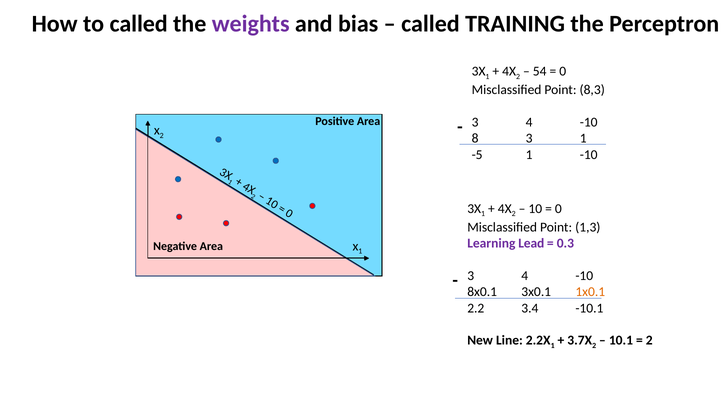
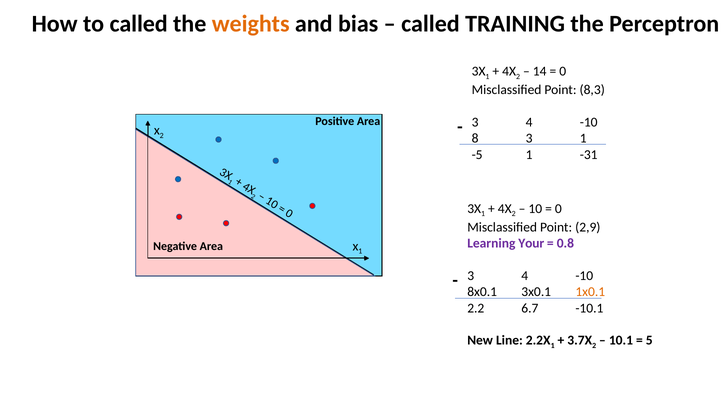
weights colour: purple -> orange (251, 24)
54: 54 -> 14 (540, 71)
1 -10: -10 -> -31 (589, 155)
1,3: 1,3 -> 2,9 (588, 227)
Lead: Lead -> Your (531, 244)
0.3: 0.3 -> 0.8 (565, 244)
3.4: 3.4 -> 6.7 (530, 308)
2: 2 -> 5 (649, 341)
